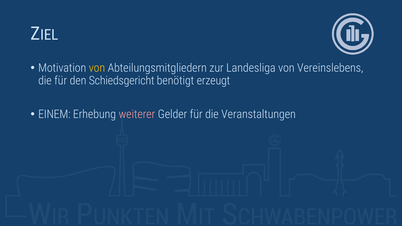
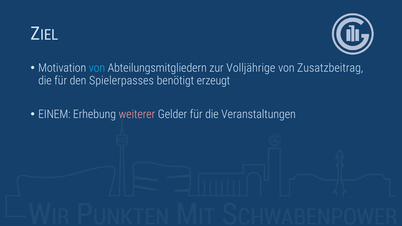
von colour: yellow -> light blue (97, 68)
Landesliga: Landesliga -> Volljährige (251, 68)
Vereinslebens: Vereinslebens -> Zusatzbeitrag (330, 68)
Schiedsgericht: Schiedsgericht -> Spielerpasses (121, 81)
